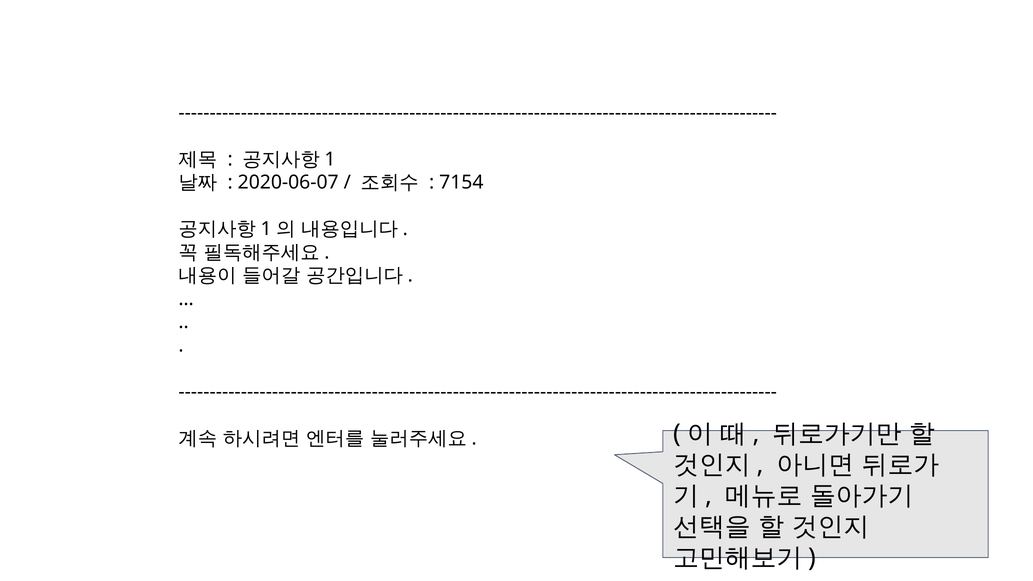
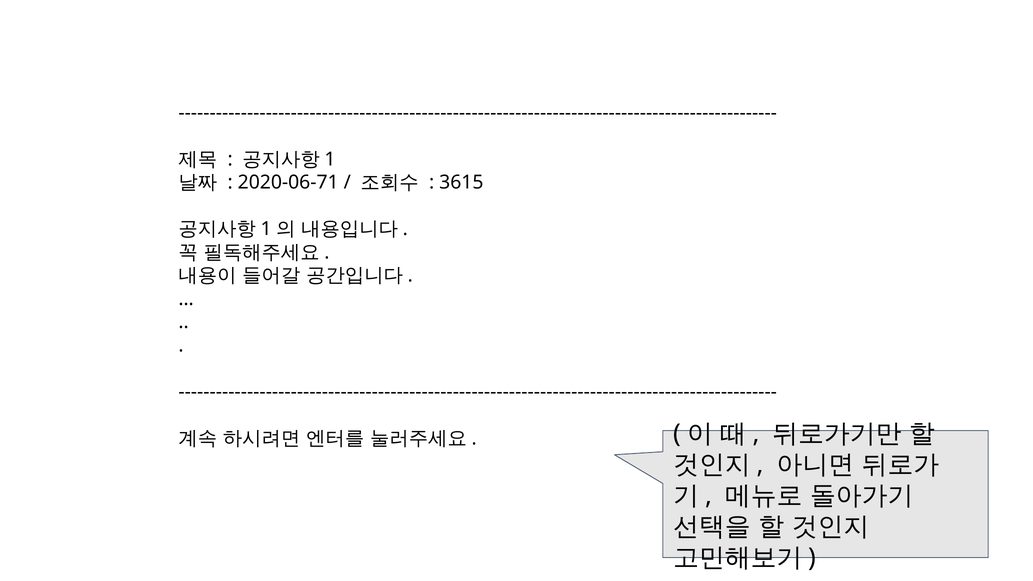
2020-06-07: 2020-06-07 -> 2020-06-71 (288, 183)
7154: 7154 -> 3615 (461, 183)
